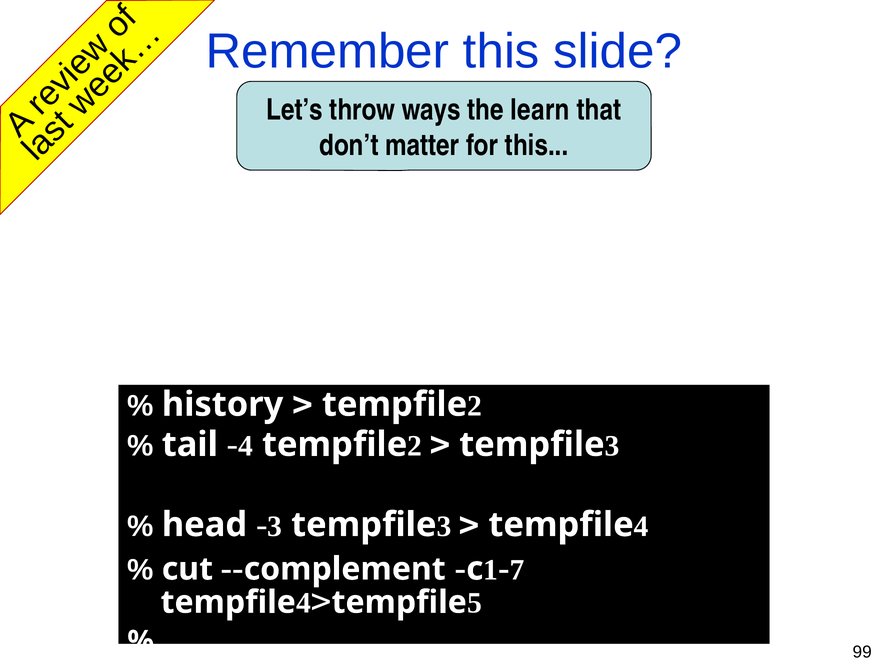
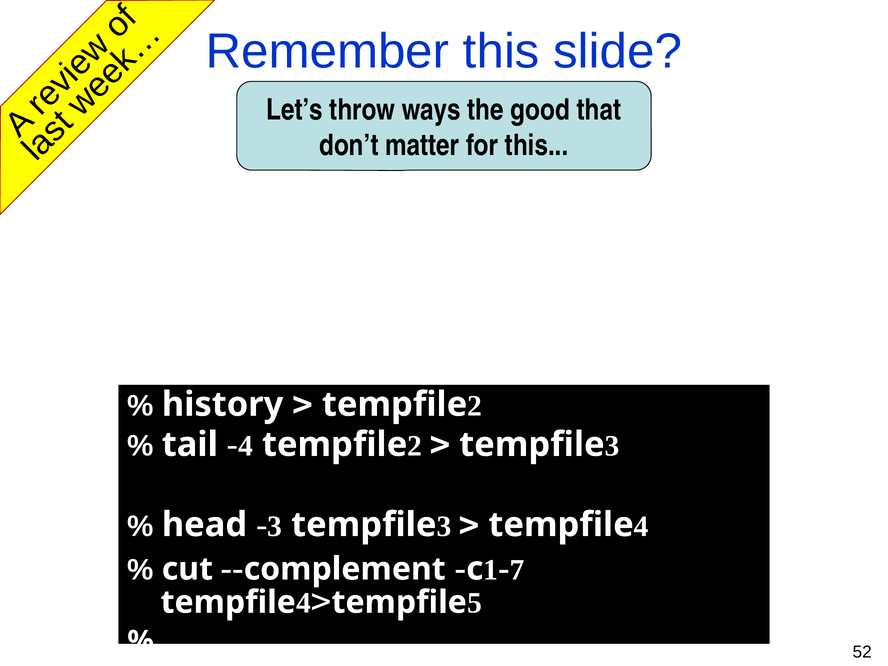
learn: learn -> good (540, 110)
99: 99 -> 52 (862, 652)
